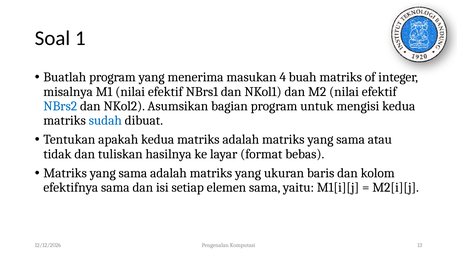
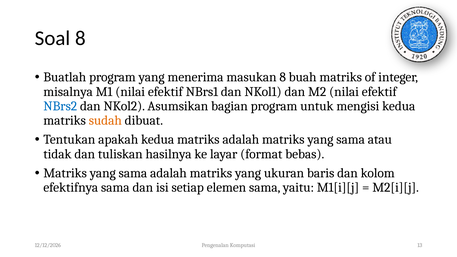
Soal 1: 1 -> 8 (80, 38)
masukan 4: 4 -> 8 (283, 77)
sudah colour: blue -> orange (105, 120)
